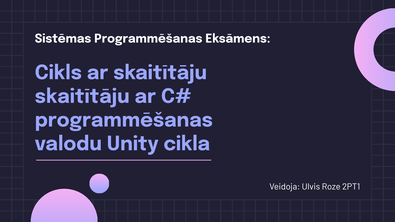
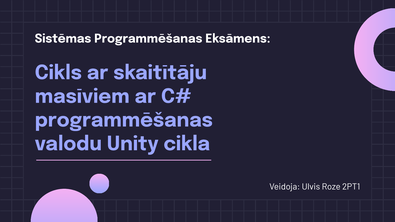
skaitītāju: skaitītāju -> masīviem (82, 96)
